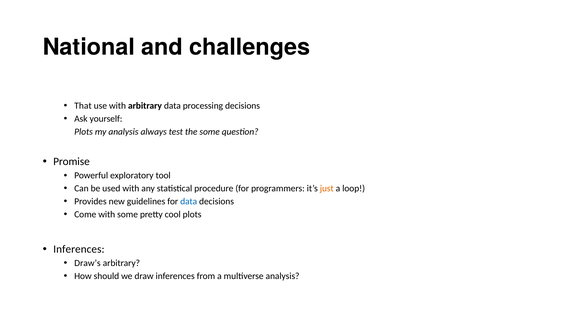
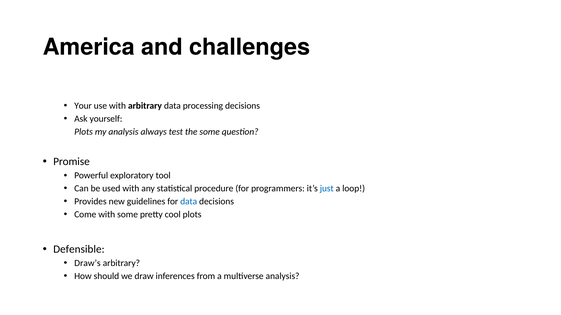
National: National -> America (89, 47)
That: That -> Your (83, 106)
just colour: orange -> blue (327, 189)
Inferences: Inferences -> Defensible (79, 250)
